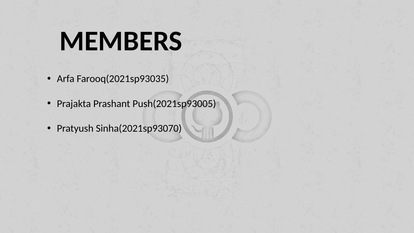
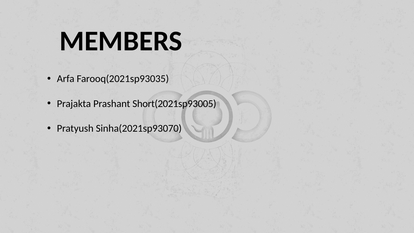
Push(2021sp93005: Push(2021sp93005 -> Short(2021sp93005 (174, 104)
